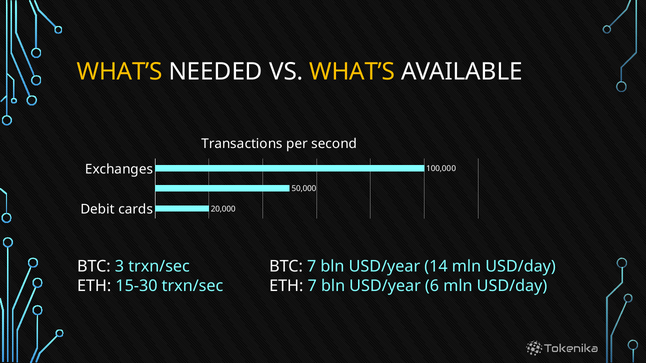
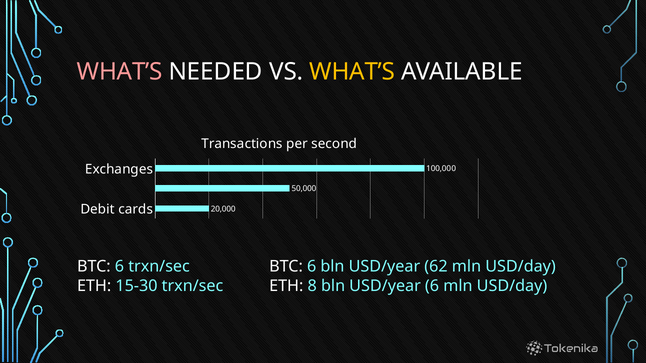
WHAT’S colour: yellow -> pink (120, 72)
3: 3 -> 6 (119, 267)
7: 7 -> 6 (312, 267)
14: 14 -> 62 (436, 267)
ETH 7: 7 -> 8 (312, 286)
